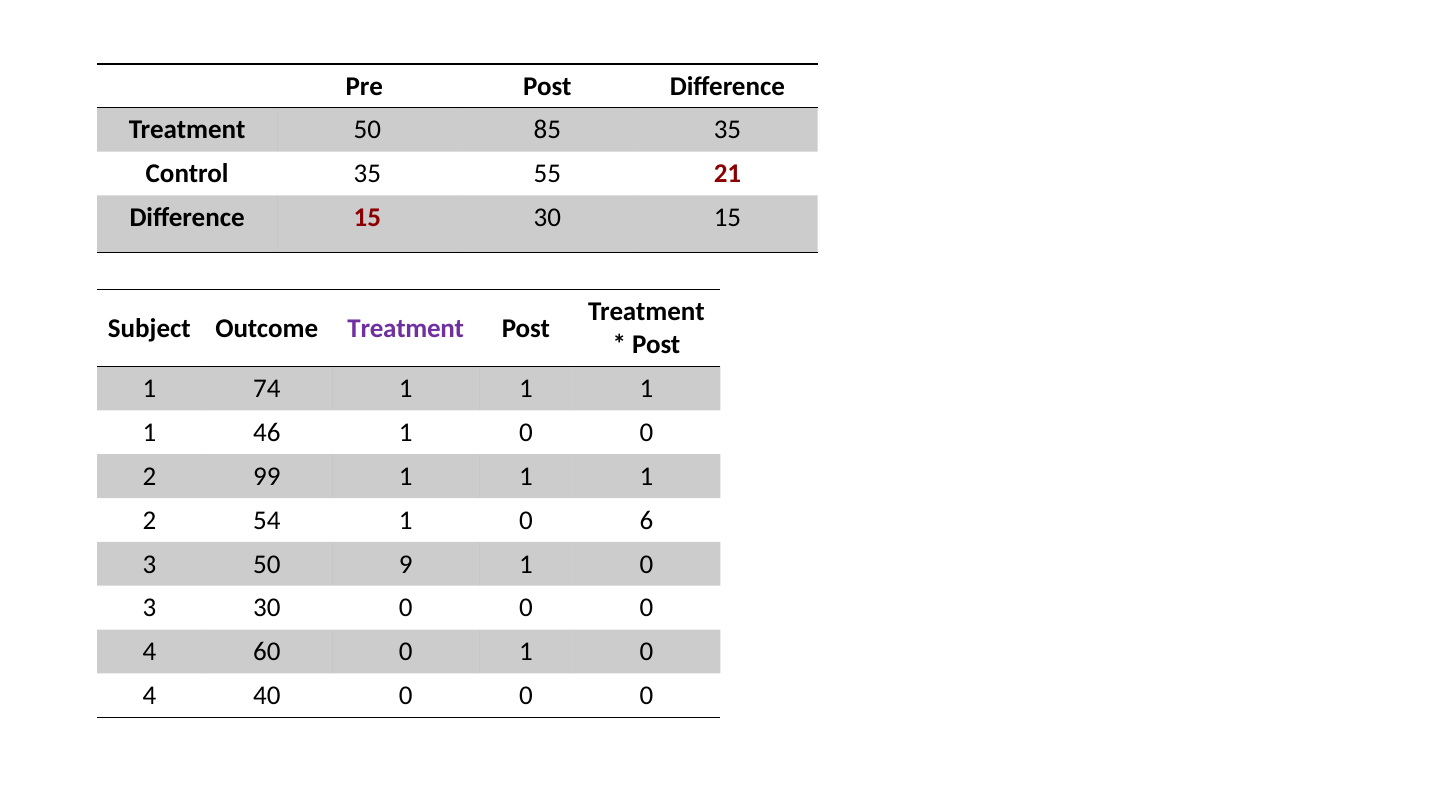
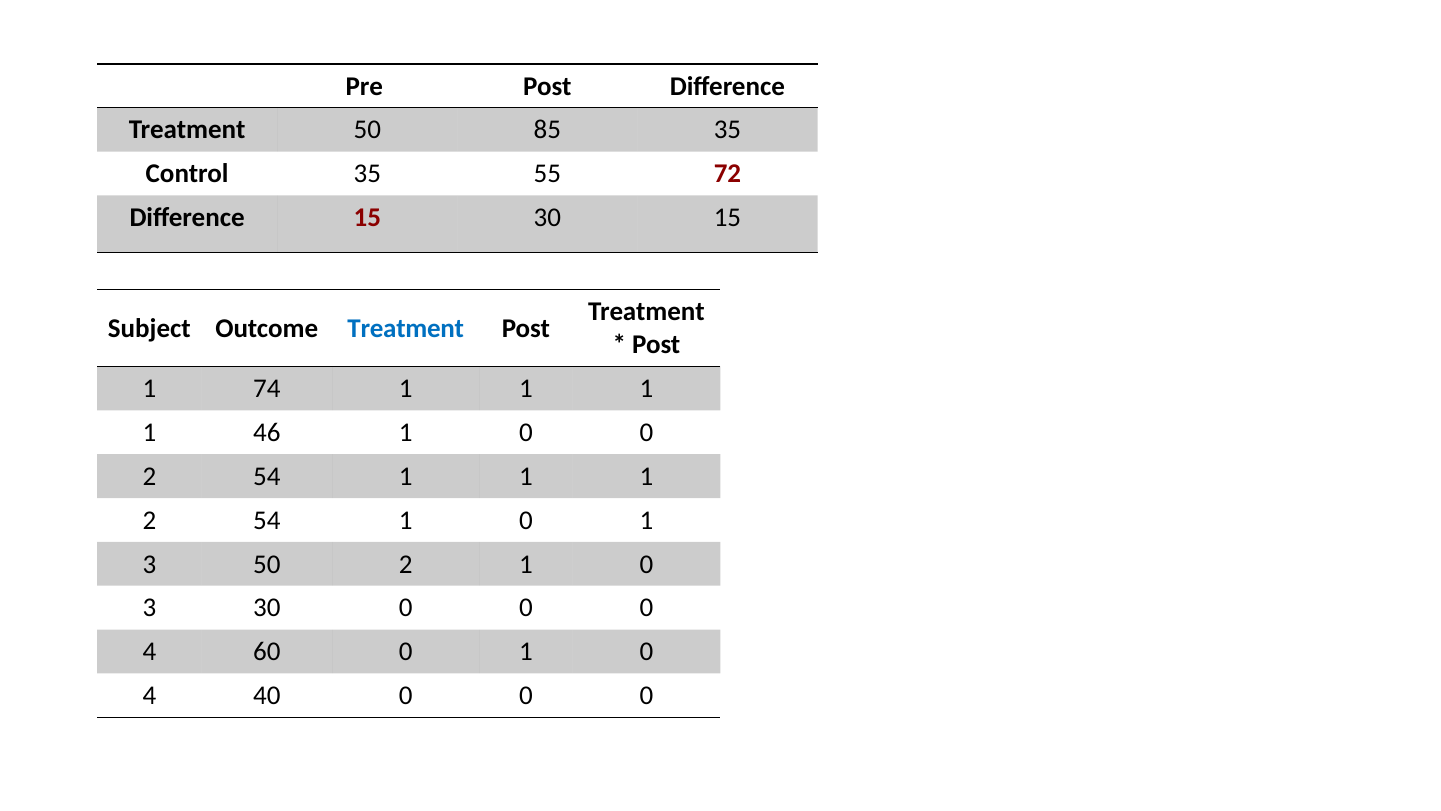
21: 21 -> 72 (727, 174)
Treatment colour: purple -> blue (406, 328)
99: 99 -> 54 (267, 476)
1 0 6: 6 -> 1 (646, 520)
50 9: 9 -> 2 (406, 564)
